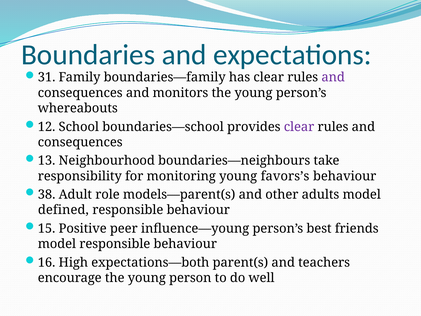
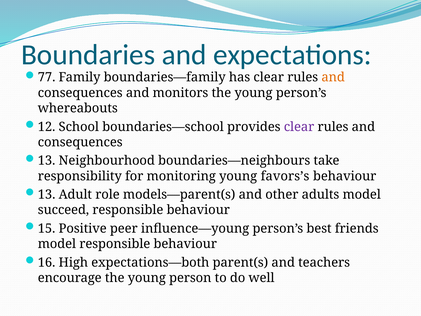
31: 31 -> 77 (47, 77)
and colour: purple -> orange (333, 77)
38: 38 -> 13 (47, 194)
defined: defined -> succeed (63, 210)
